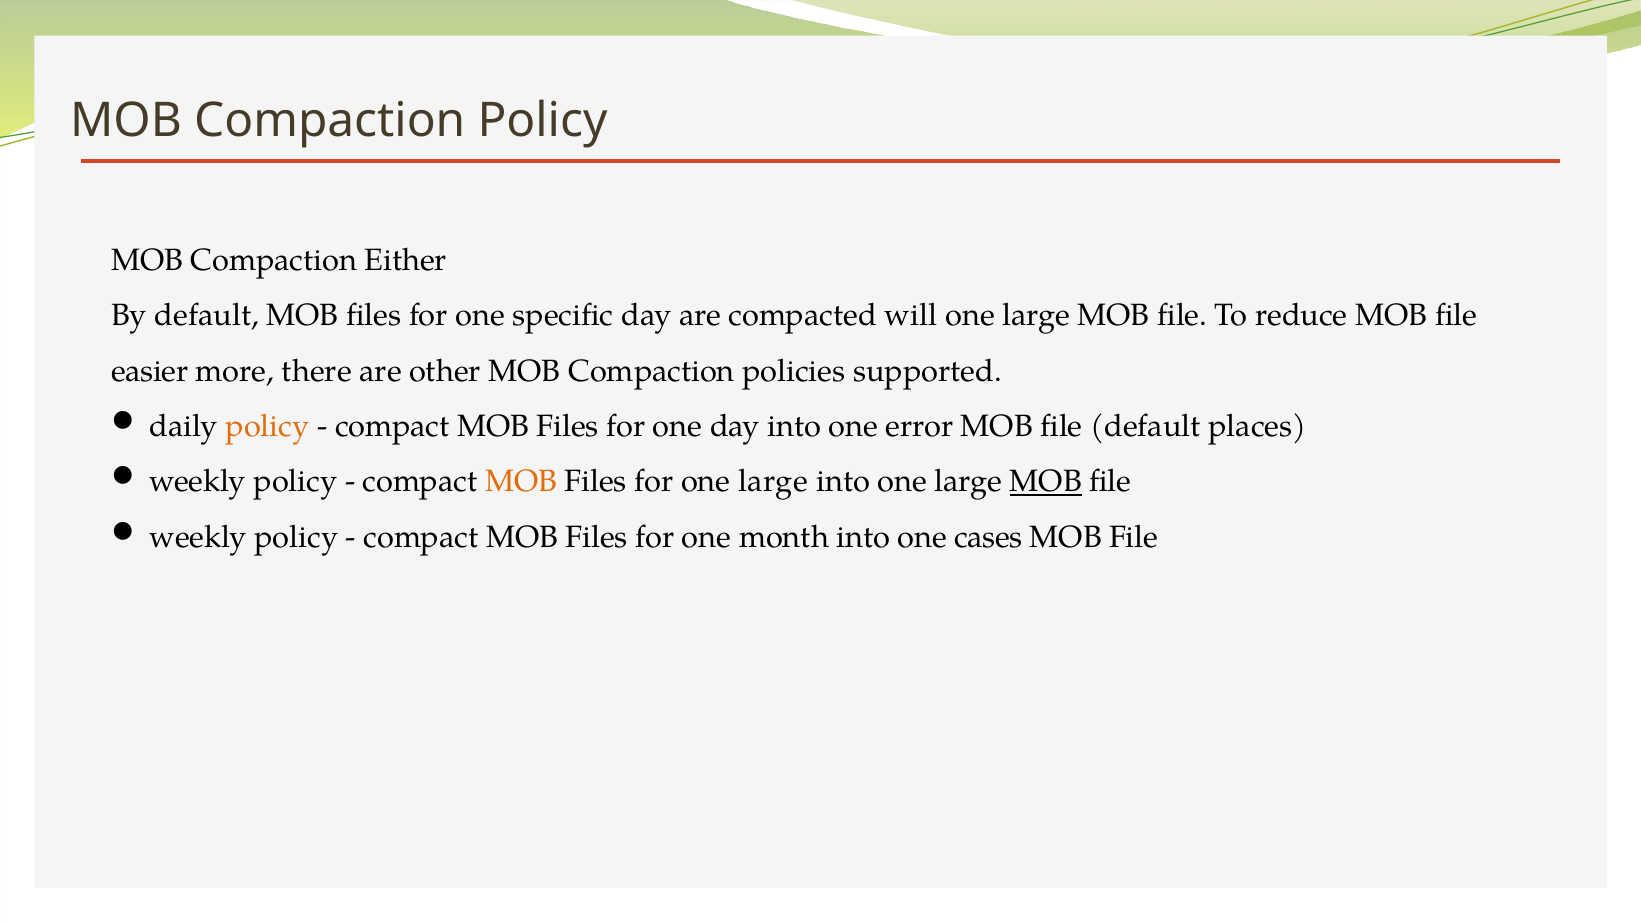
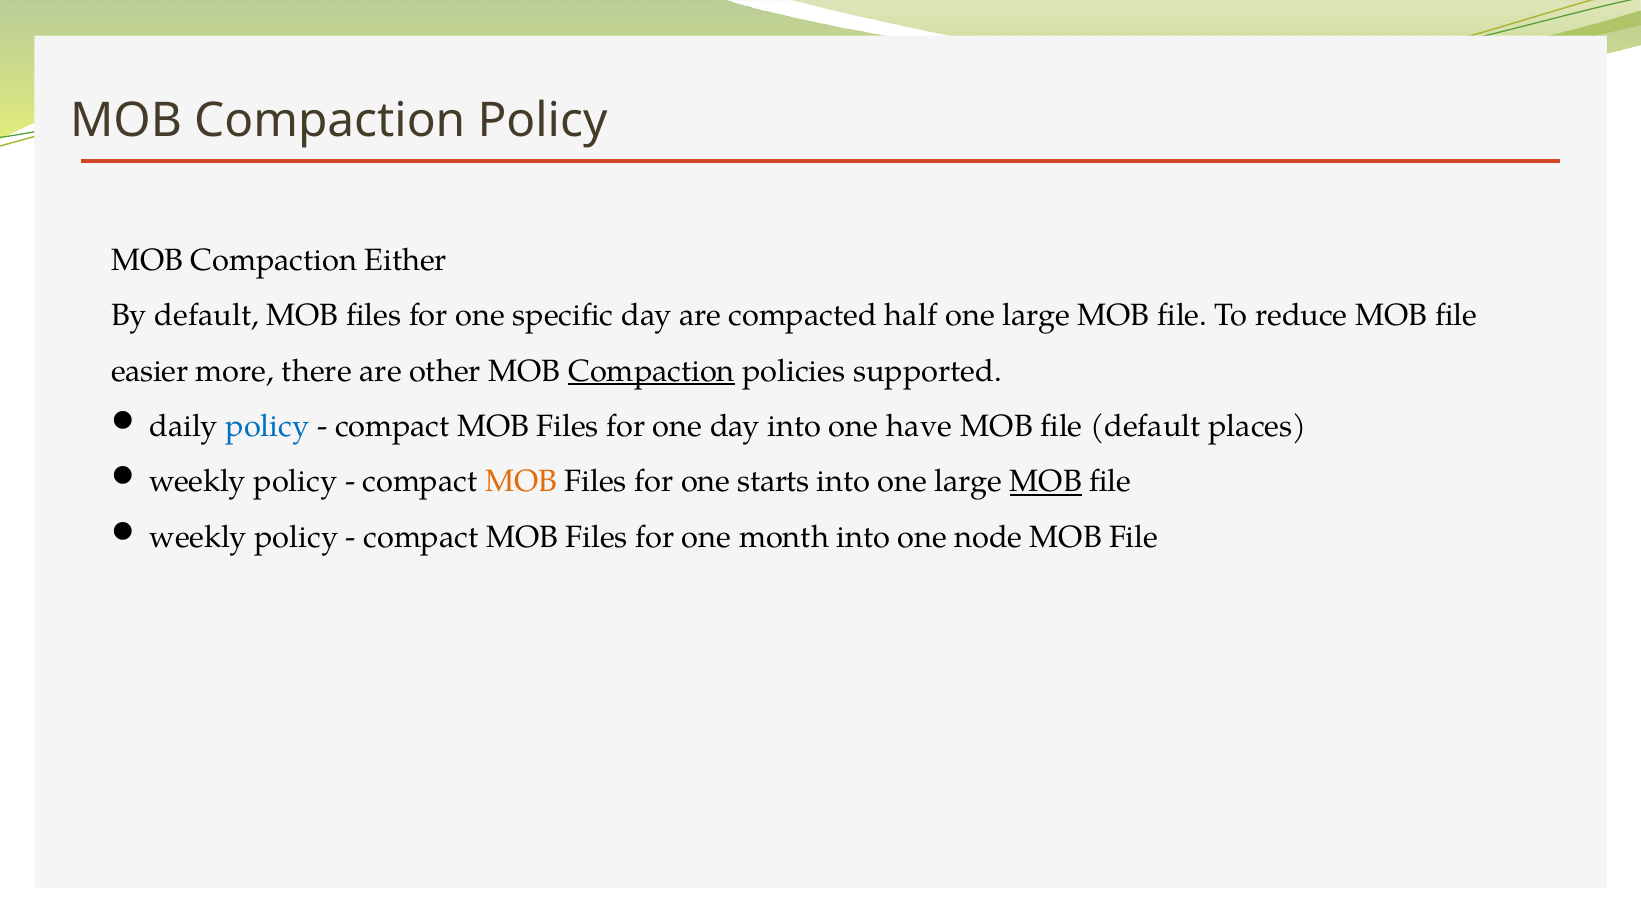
will: will -> half (911, 316)
Compaction underline: none -> present (652, 371)
policy colour: orange -> blue (267, 426)
error: error -> have (919, 426)
for one large: large -> starts (774, 482)
cases: cases -> node (989, 537)
